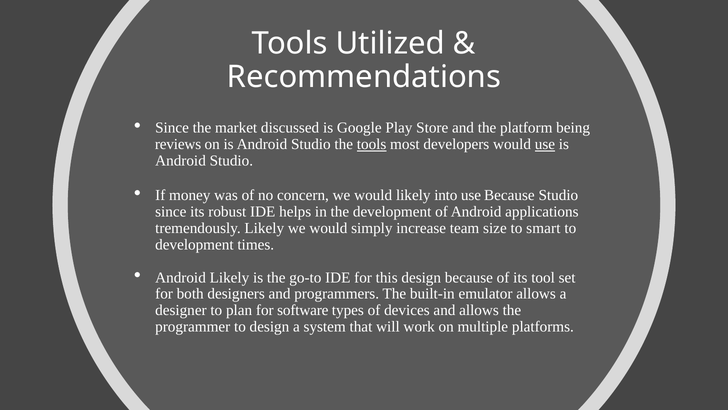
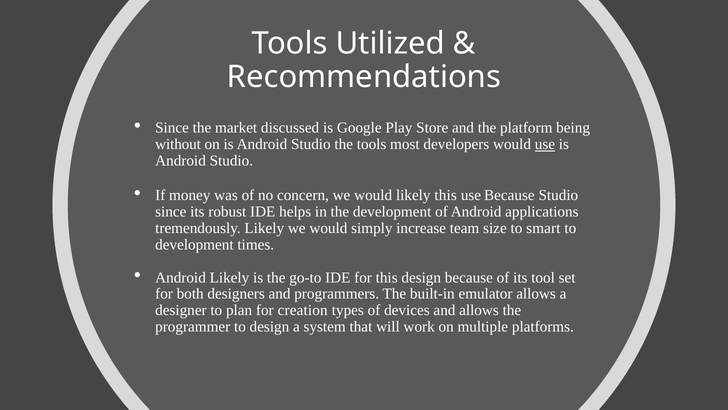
reviews: reviews -> without (178, 144)
tools underline: present -> none (372, 144)
likely into: into -> this (446, 195)
software: software -> creation (303, 310)
